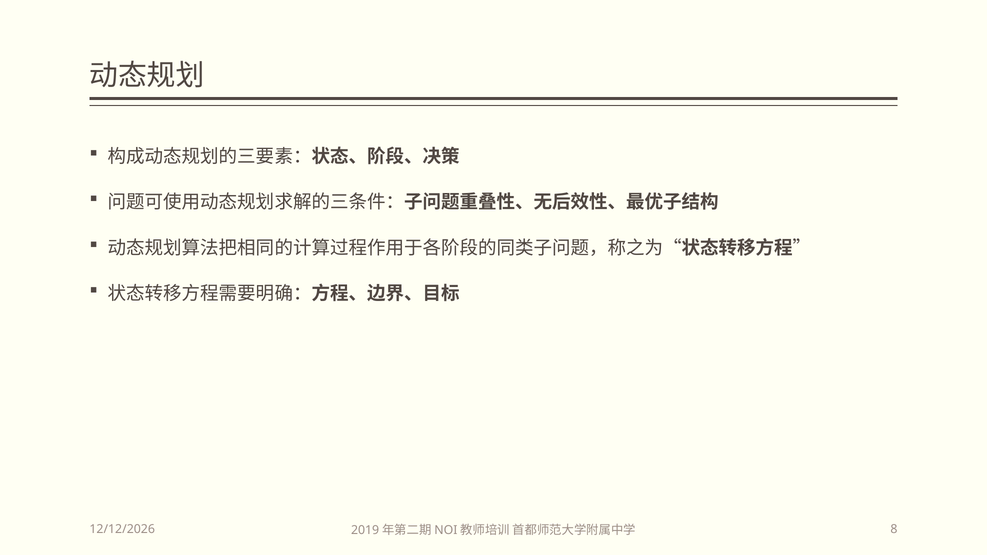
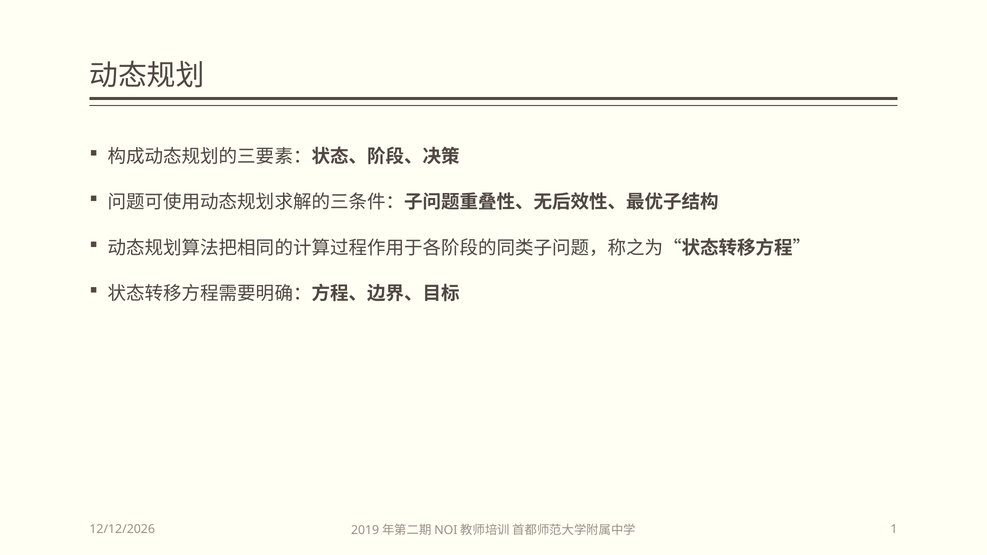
8: 8 -> 1 (894, 529)
